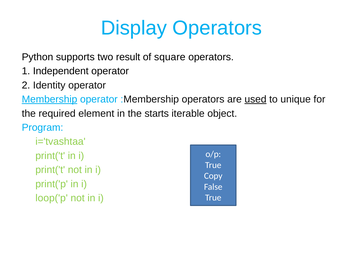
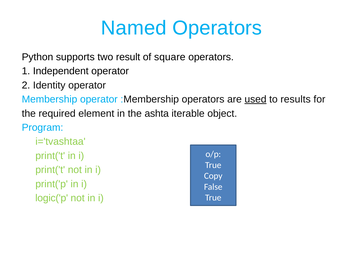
Display: Display -> Named (134, 28)
Membership underline: present -> none (50, 99)
unique: unique -> results (296, 99)
starts: starts -> ashta (157, 114)
loop('p: loop('p -> logic('p (52, 198)
